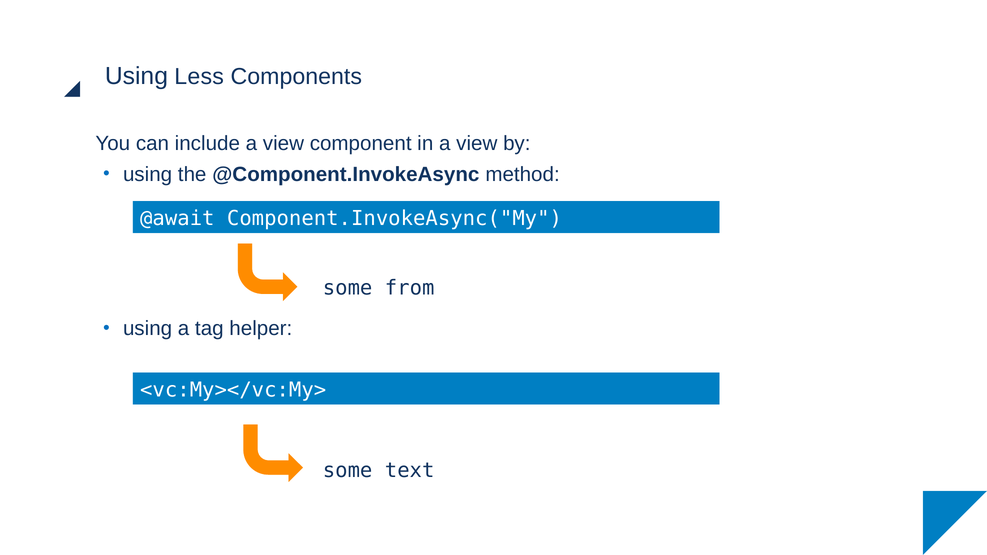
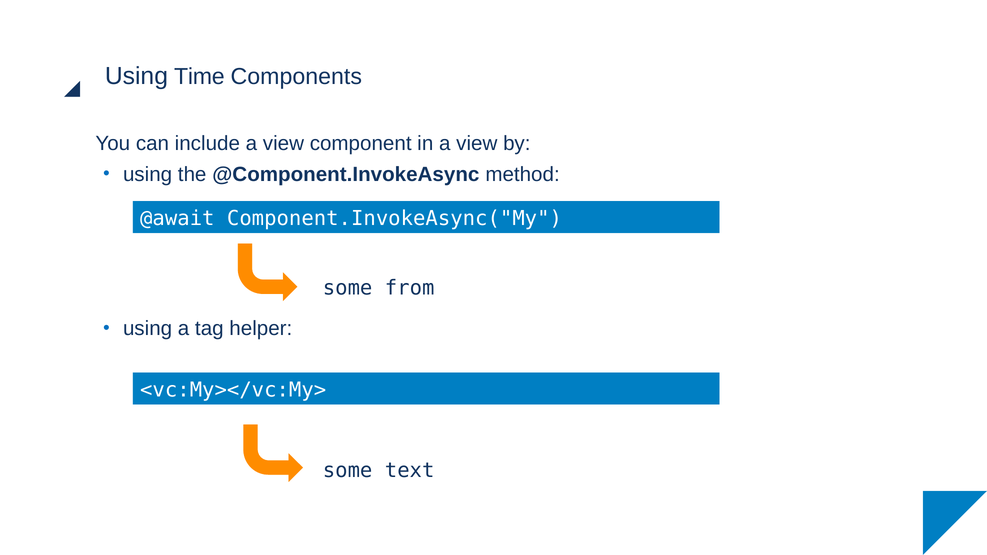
Less: Less -> Time (199, 77)
